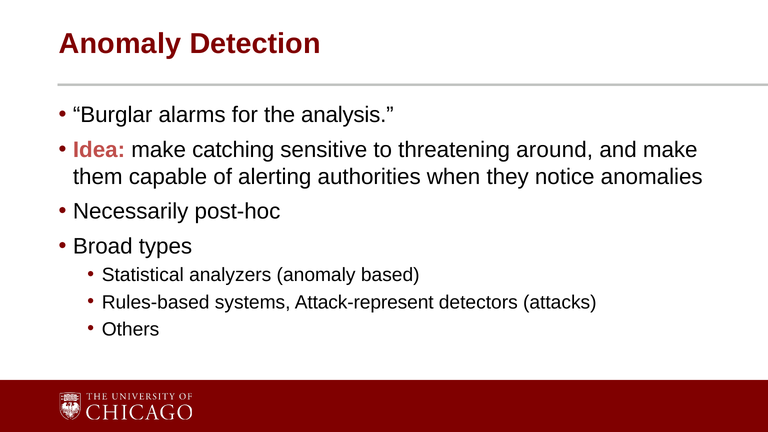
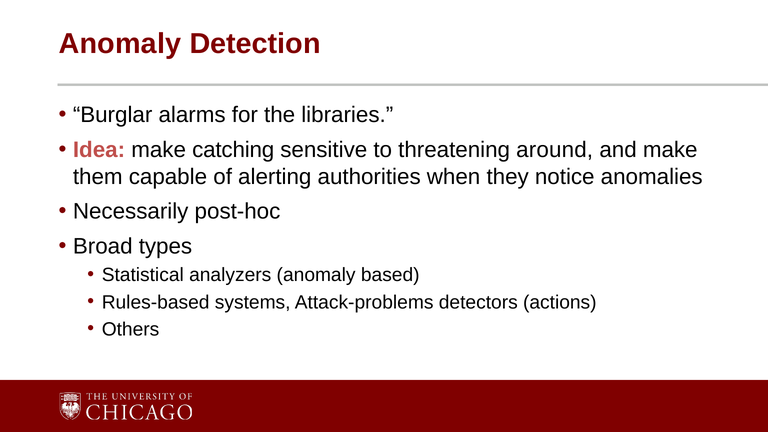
analysis: analysis -> libraries (347, 115)
Attack-represent: Attack-represent -> Attack-problems (364, 302)
attacks: attacks -> actions (560, 302)
